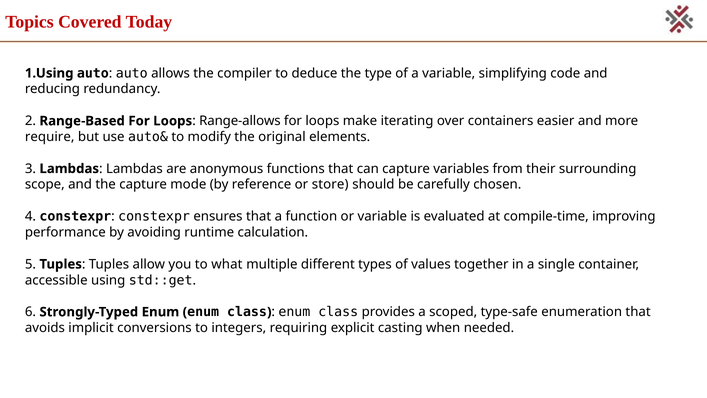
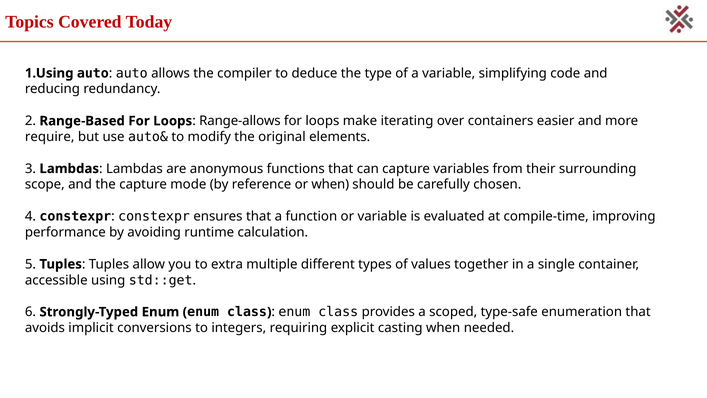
or store: store -> when (330, 184)
what: what -> extra (227, 264)
